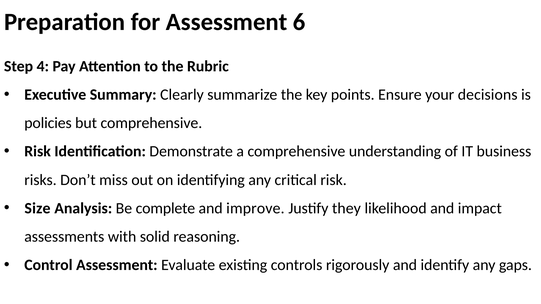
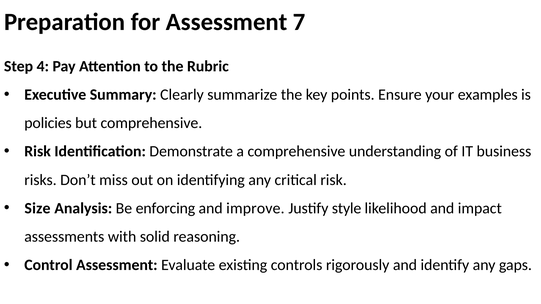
6: 6 -> 7 (299, 22)
decisions: decisions -> examples (488, 95)
complete: complete -> enforcing (165, 208)
they: they -> style (347, 208)
